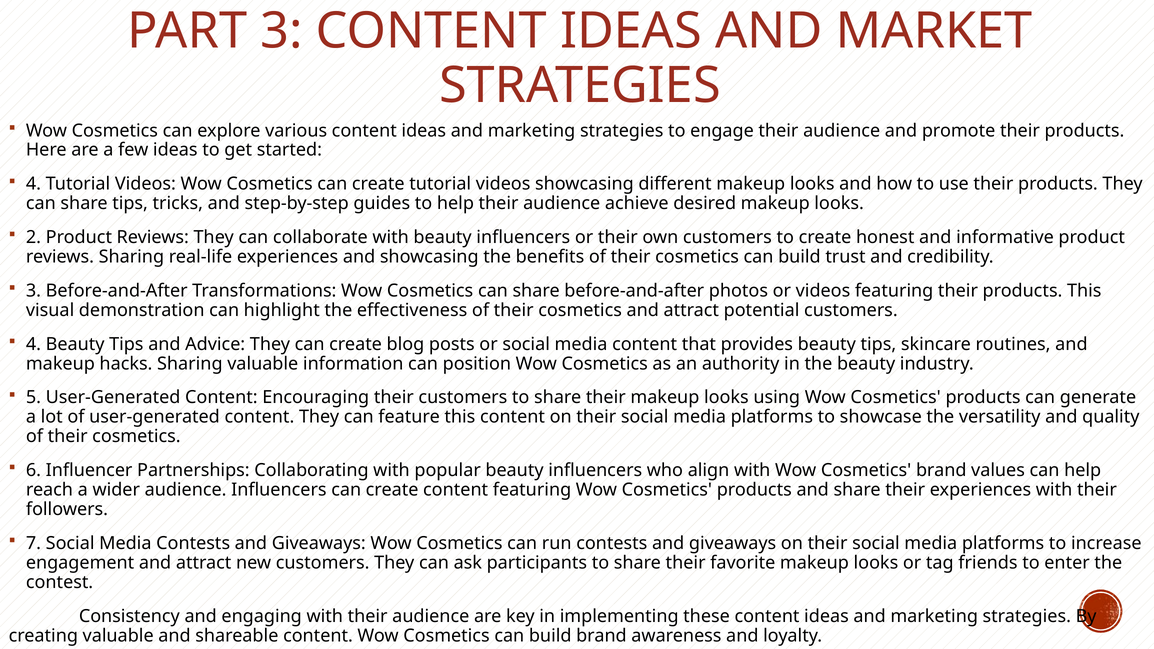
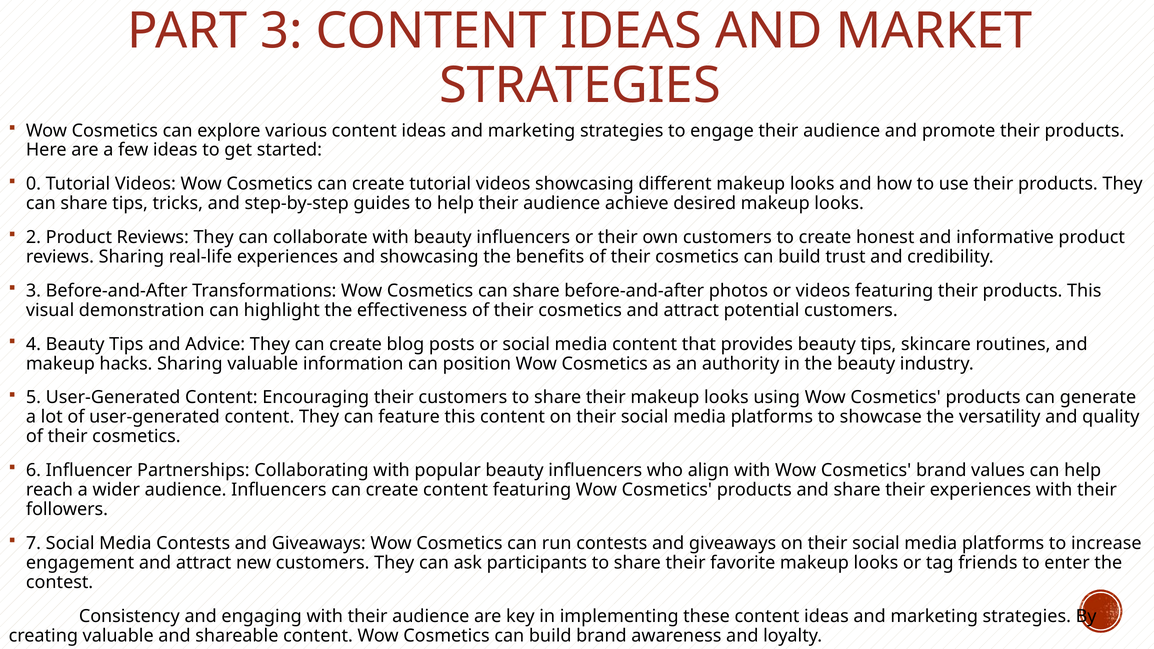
4: 4 -> 0 (34, 184)
